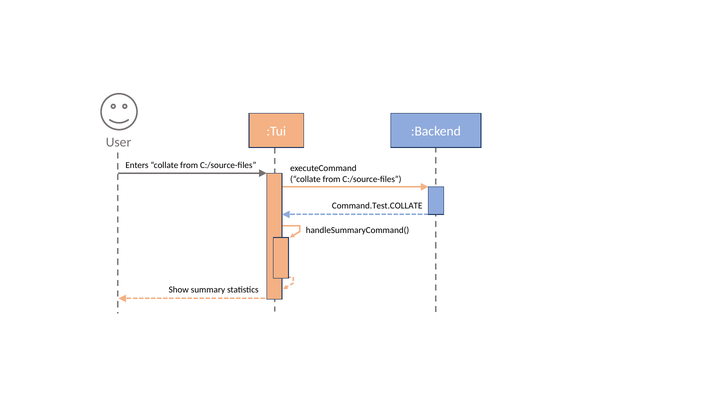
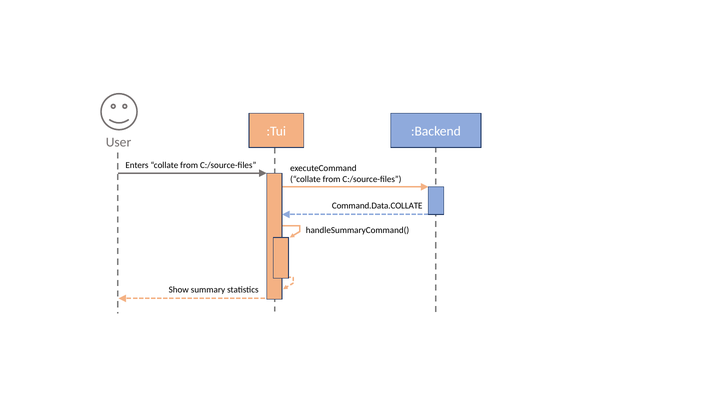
Command.Test.COLLATE: Command.Test.COLLATE -> Command.Data.COLLATE (377, 206)
